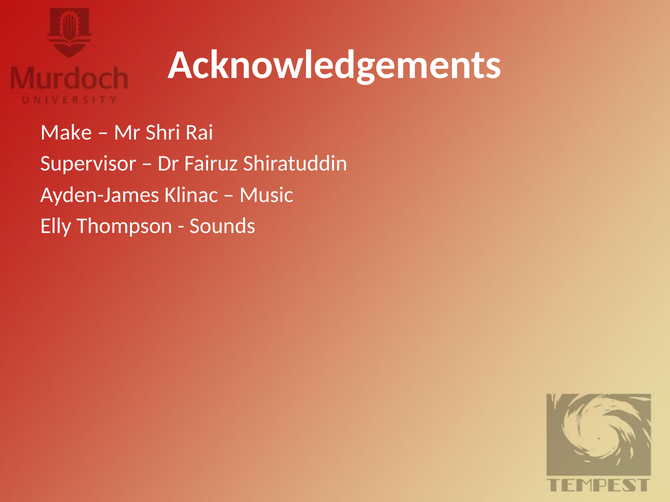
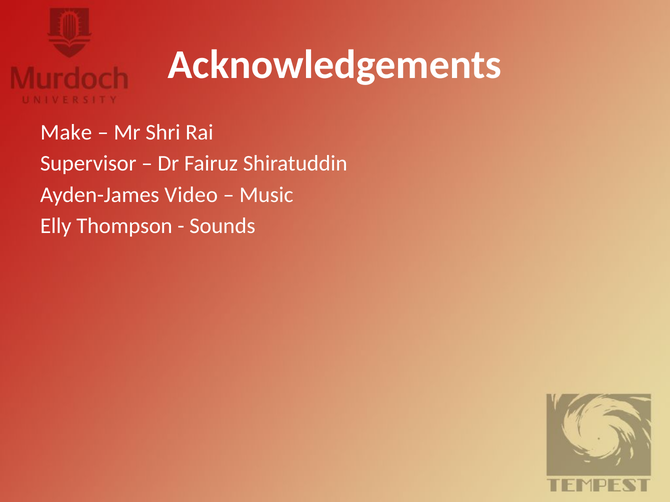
Klinac: Klinac -> Video (191, 195)
